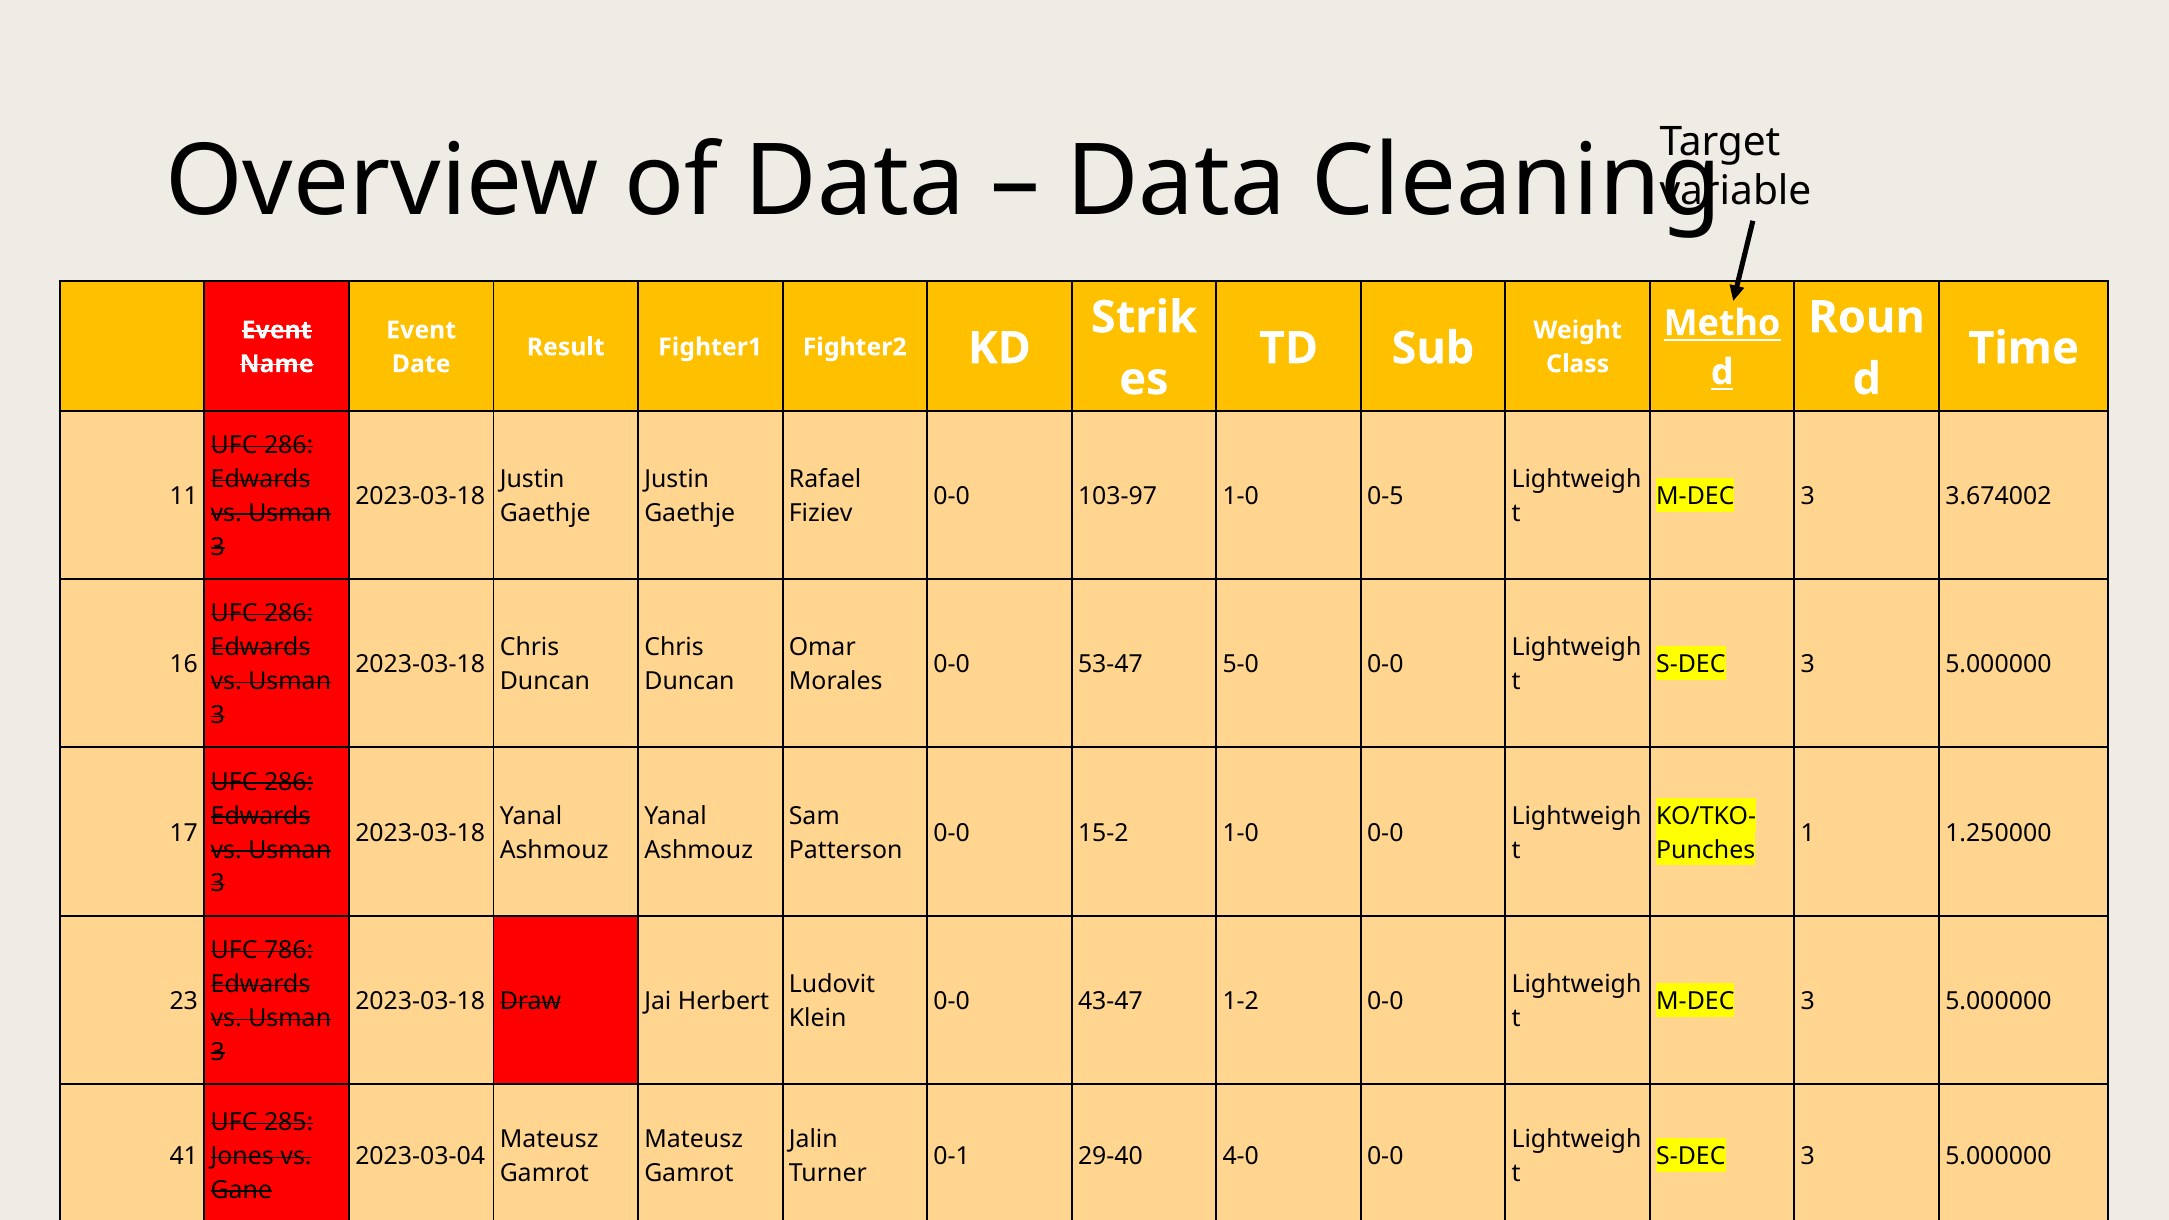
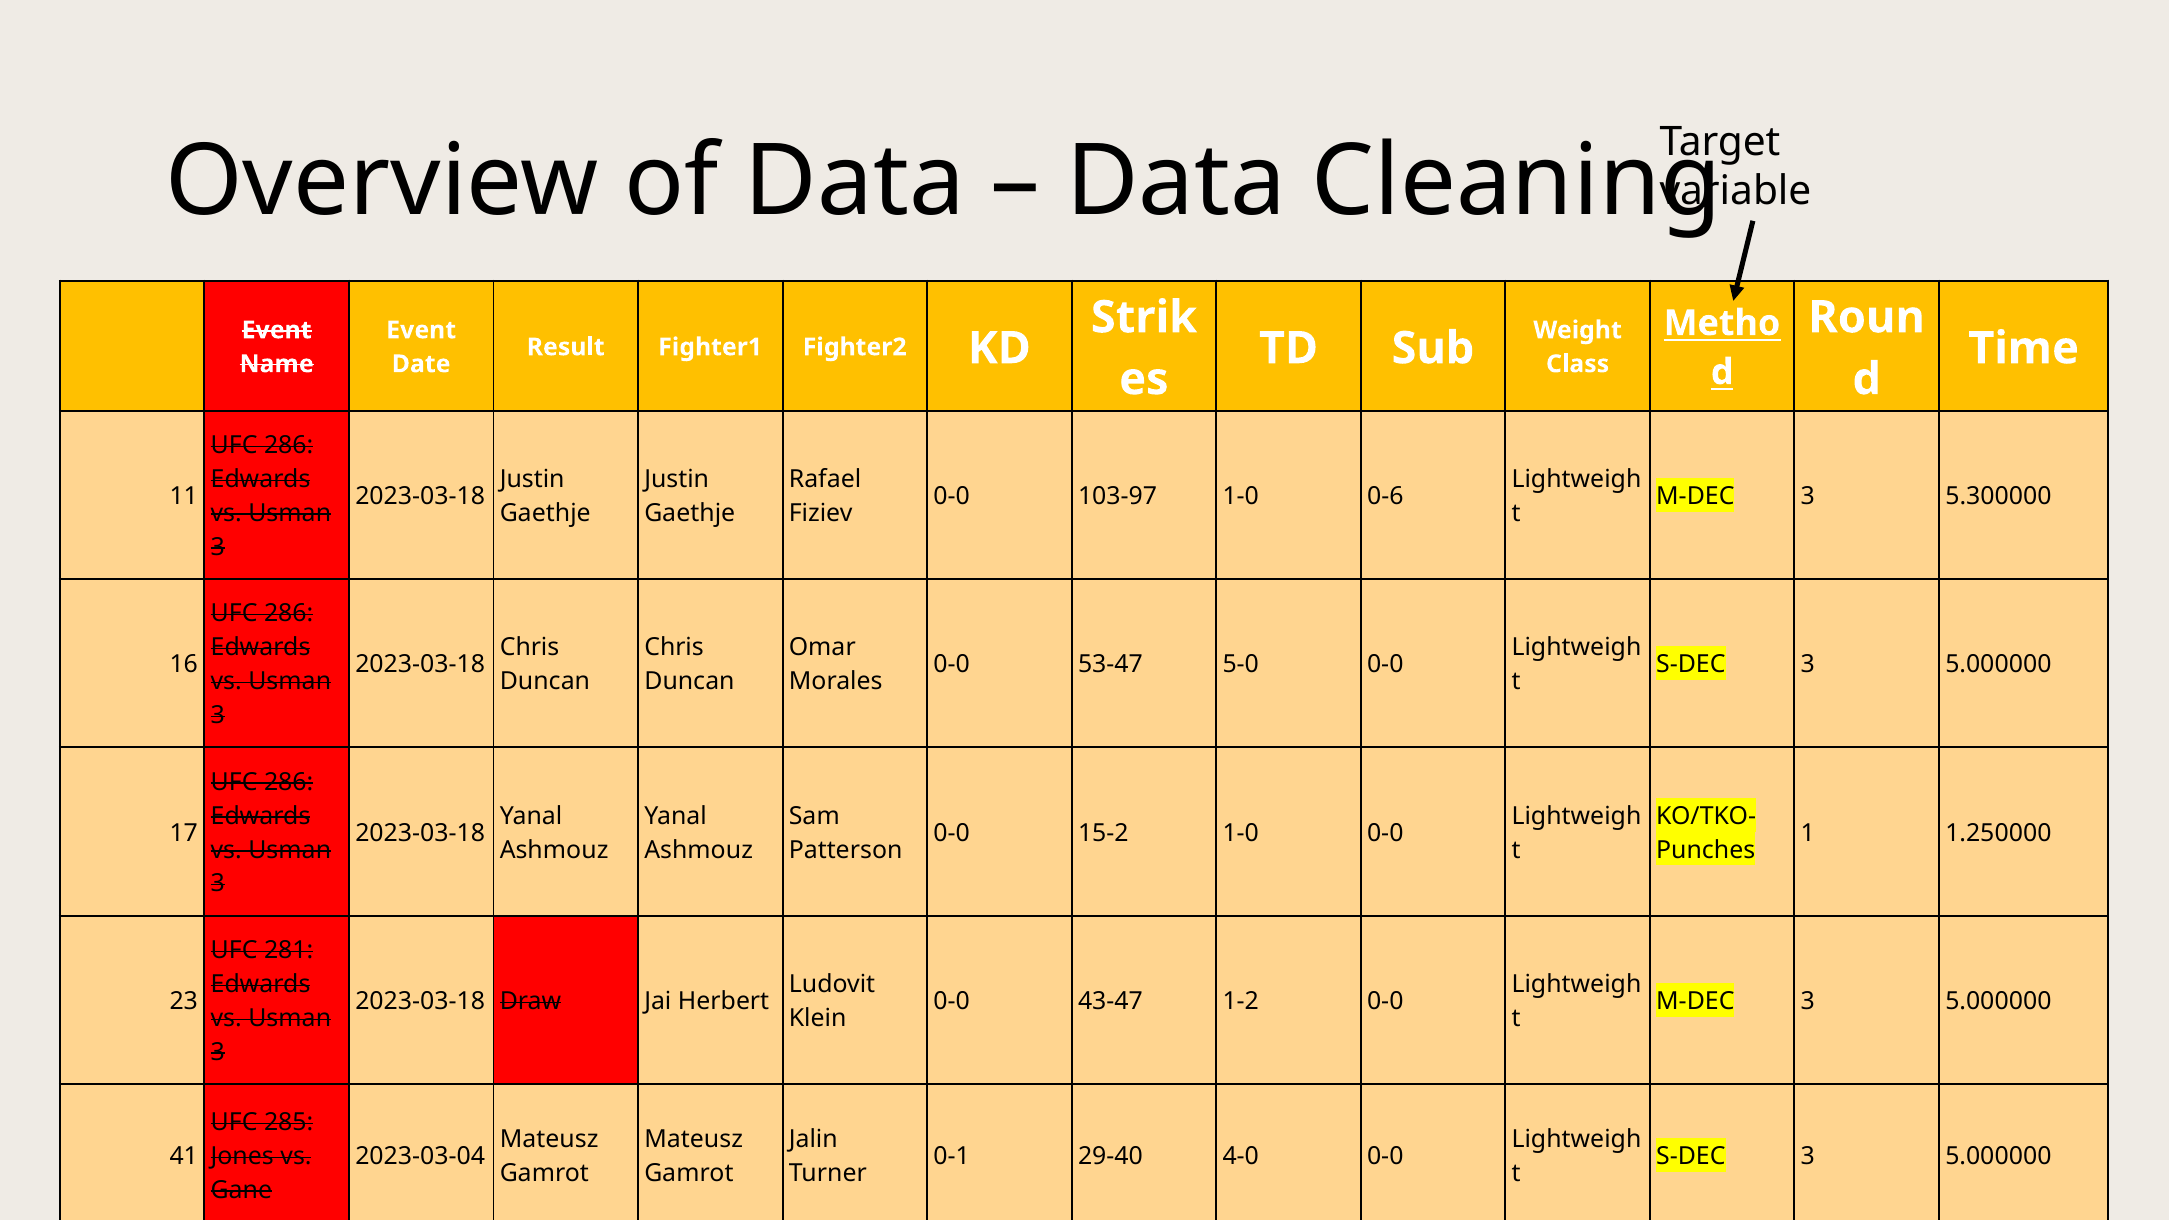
0-5: 0-5 -> 0-6 (1385, 496)
3.674002: 3.674002 -> 5.300000 (1998, 496)
786: 786 -> 281 (289, 951)
